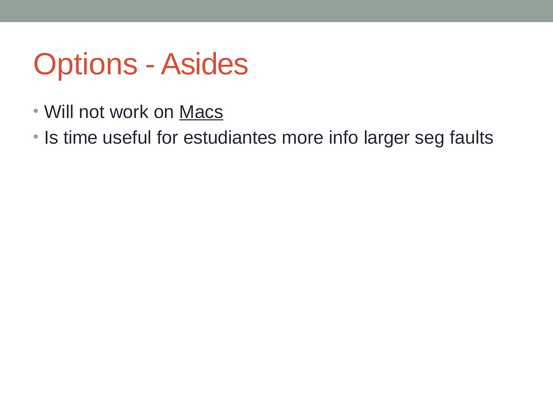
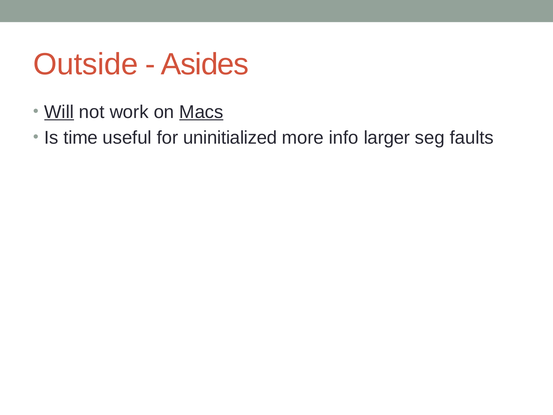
Options: Options -> Outside (86, 64)
Will underline: none -> present (59, 112)
estudiantes: estudiantes -> uninitialized (230, 138)
